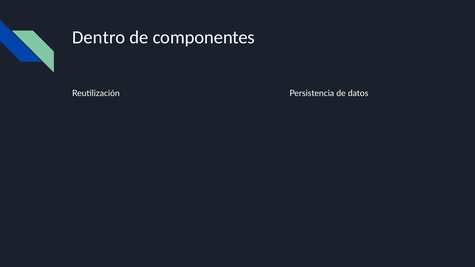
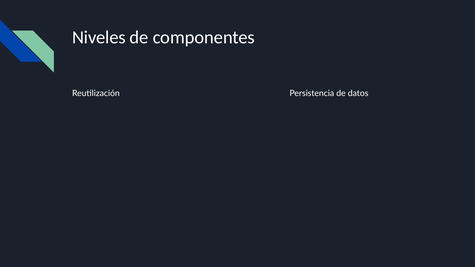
Dentro: Dentro -> Niveles (99, 38)
